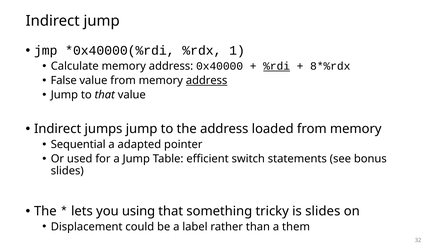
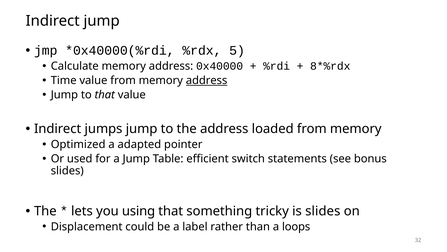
1: 1 -> 5 (237, 51)
%rdi underline: present -> none (277, 66)
False: False -> Time (64, 80)
Sequential: Sequential -> Optimized (78, 144)
them: them -> loops (296, 226)
